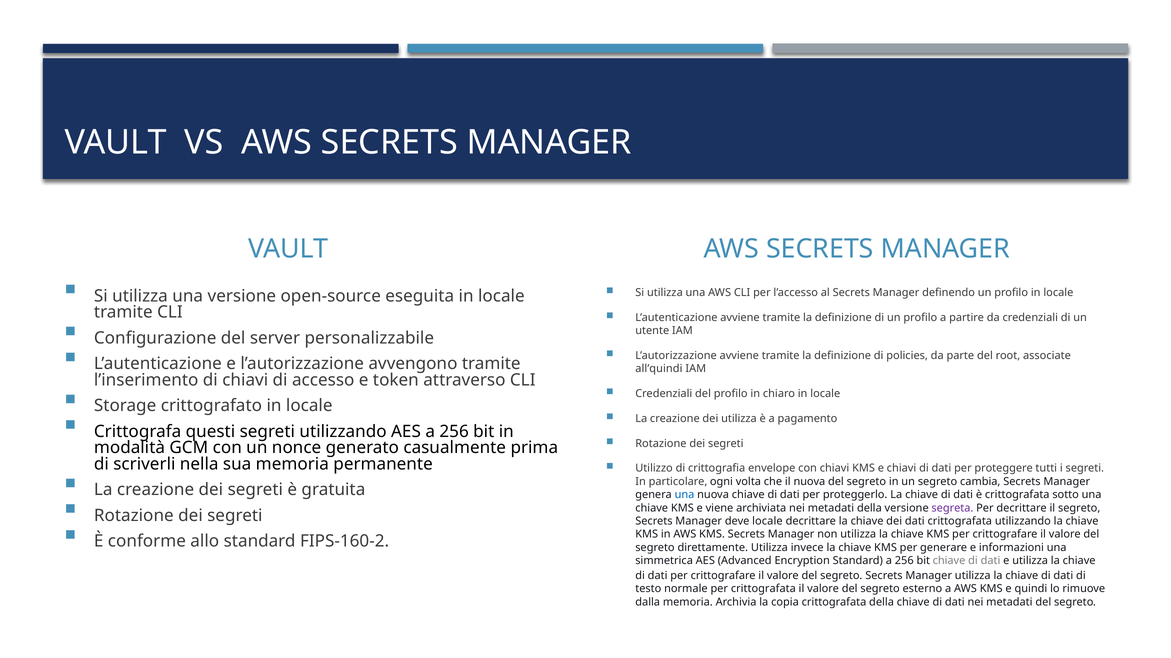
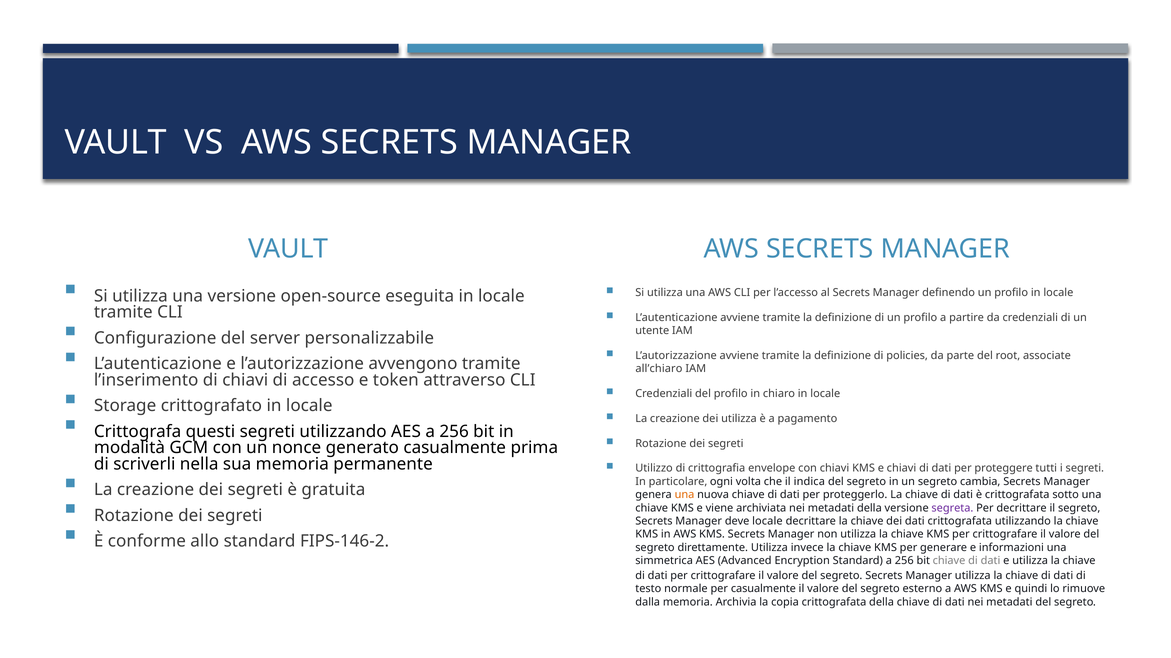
all’quindi: all’quindi -> all’chiaro (659, 369)
il nuova: nuova -> indica (809, 482)
una colour: blue -> orange (684, 495)
FIPS-160-2: FIPS-160-2 -> FIPS-146-2 (345, 542)
per crittografata: crittografata -> casualmente (763, 589)
